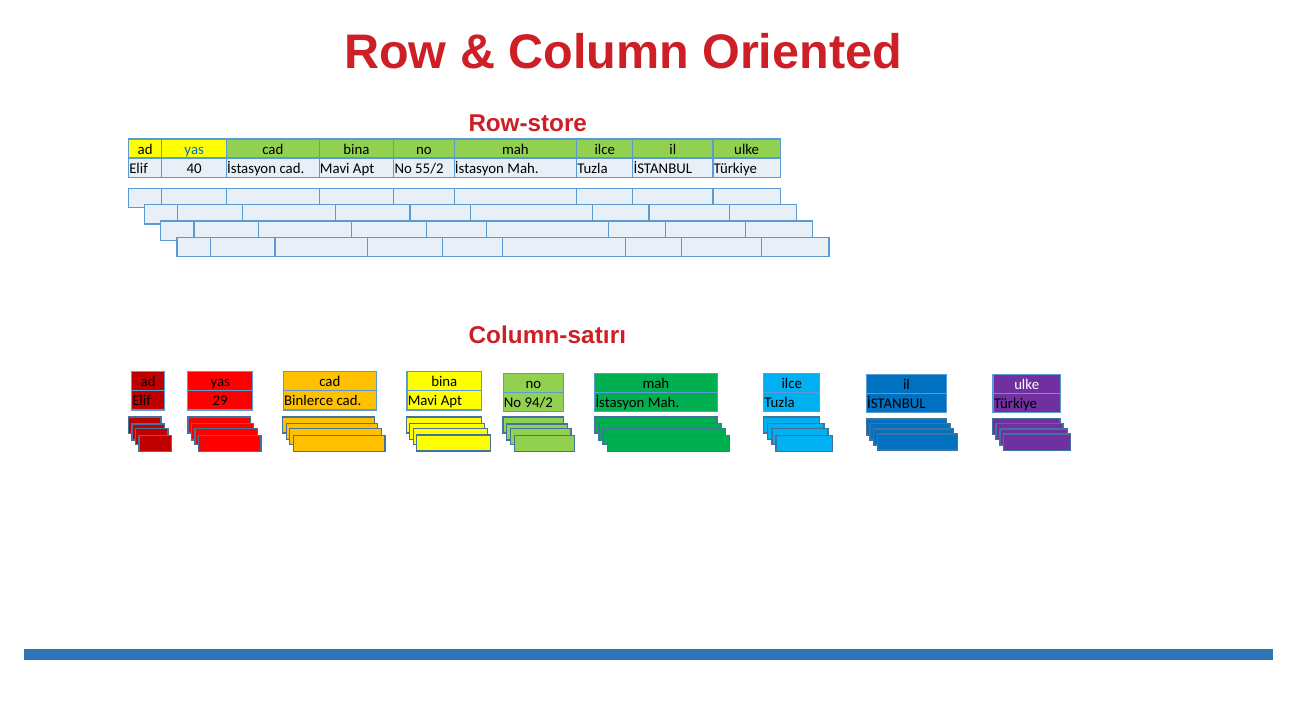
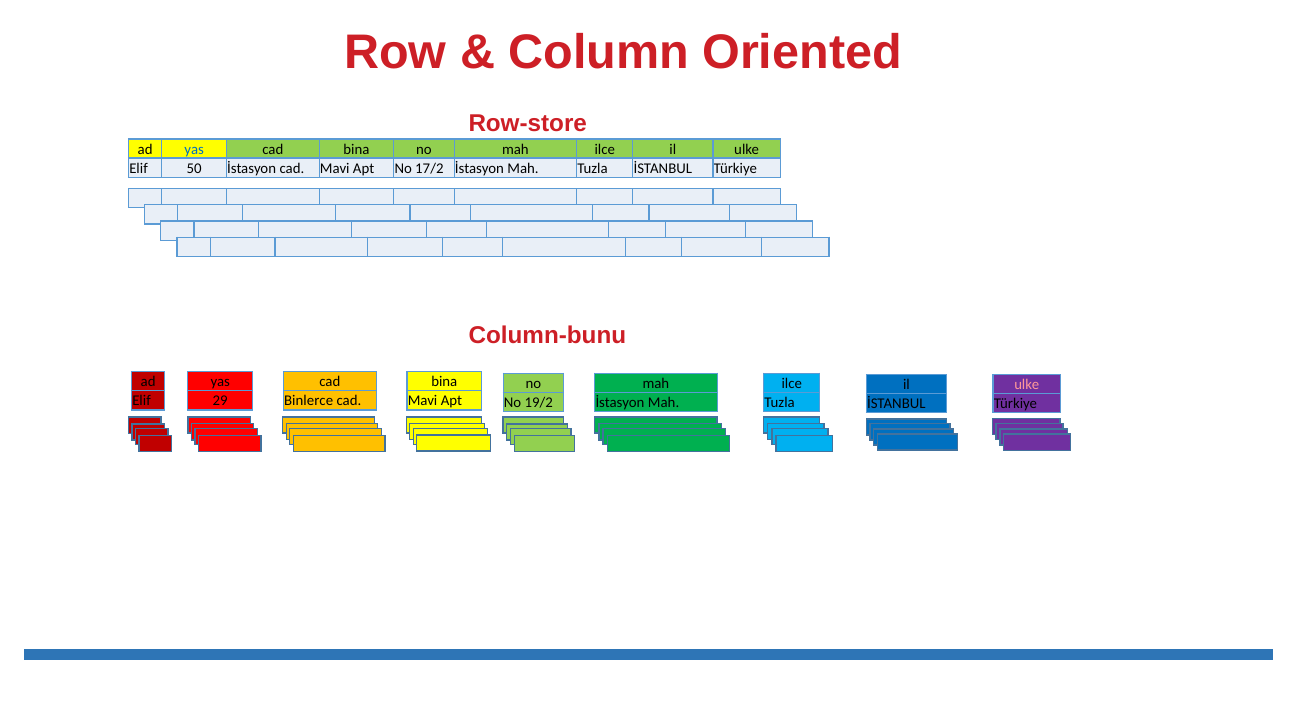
40: 40 -> 50 (194, 168)
55/2: 55/2 -> 17/2 (429, 168)
Column-satırı: Column-satırı -> Column-bunu (547, 335)
ulke colour: white -> pink (1027, 385)
94/2: 94/2 -> 19/2 (539, 402)
